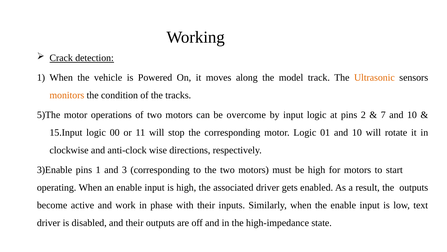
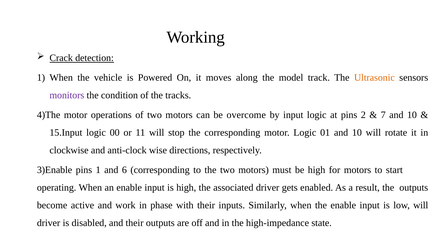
monitors colour: orange -> purple (67, 95)
5)The: 5)The -> 4)The (49, 115)
3: 3 -> 6 (124, 170)
low text: text -> will (421, 205)
